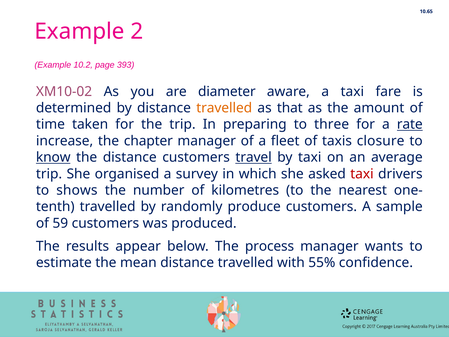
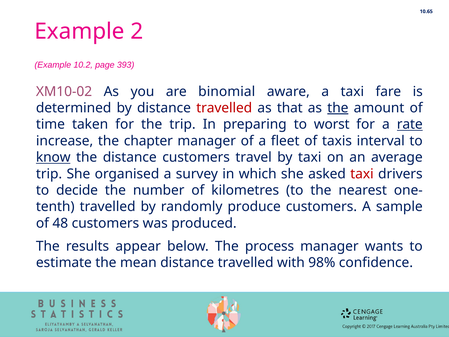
diameter: diameter -> binomial (227, 91)
travelled colour: orange -> red (224, 108)
the underline: none -> present (338, 108)
three: three -> worst (332, 124)
closure: closure -> interval (381, 141)
travel underline: present -> none (254, 157)
shows: shows -> decide (77, 190)
59: 59 -> 48 (60, 223)
55%: 55% -> 98% (322, 262)
